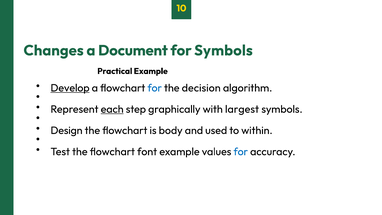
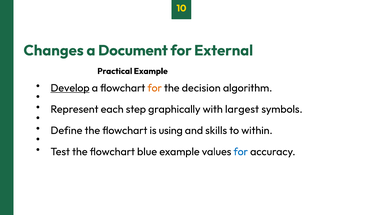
for Symbols: Symbols -> External (224, 50)
for colour: blue -> orange (155, 88)
each underline: present -> none (112, 109)
Design: Design -> Define (66, 130)
body: body -> using (171, 130)
used: used -> skills (216, 130)
font: font -> blue (147, 152)
